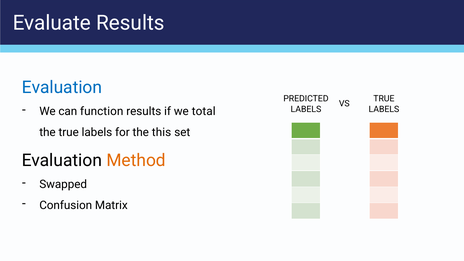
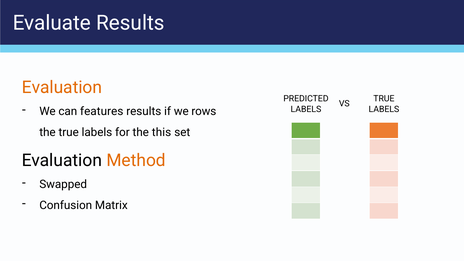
Evaluation colour: blue -> orange (62, 87)
function: function -> features (102, 111)
total: total -> rows (204, 111)
